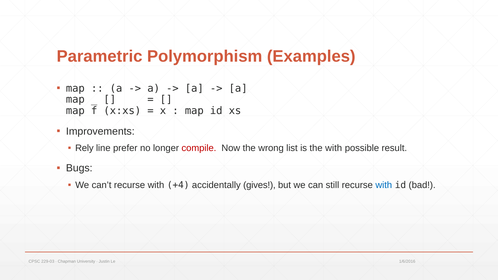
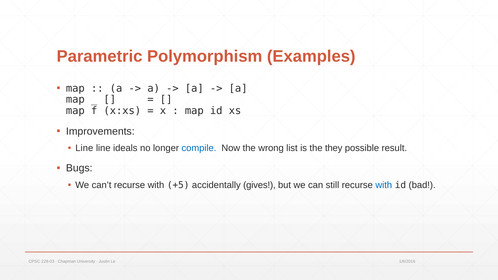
Rely: Rely -> Line (84, 148)
prefer: prefer -> ideals (125, 148)
compile colour: red -> blue (199, 148)
the with: with -> they (334, 148)
+4: +4 -> +5 (178, 185)
